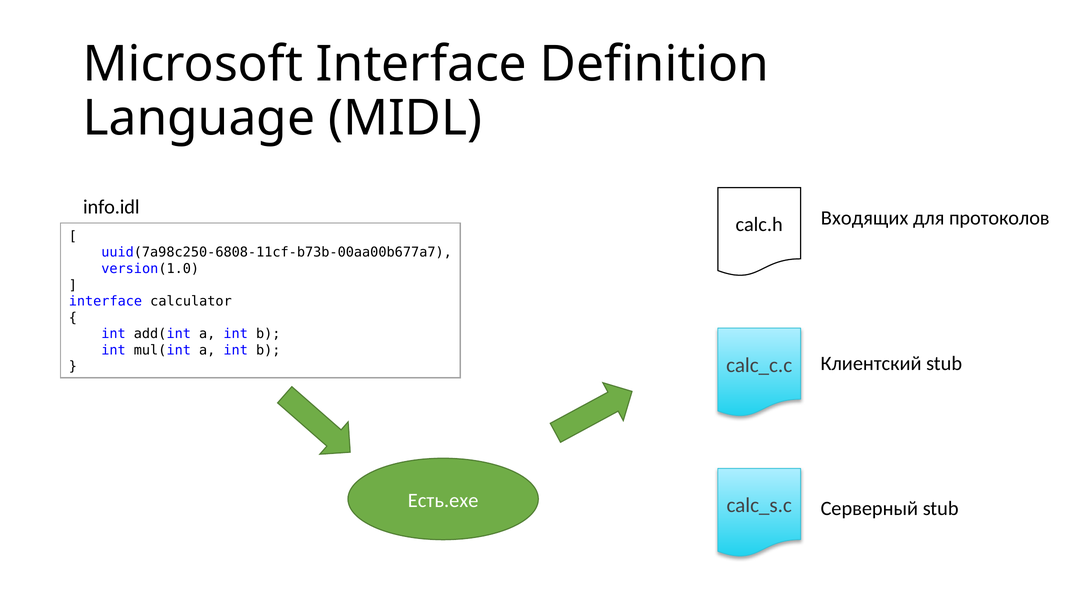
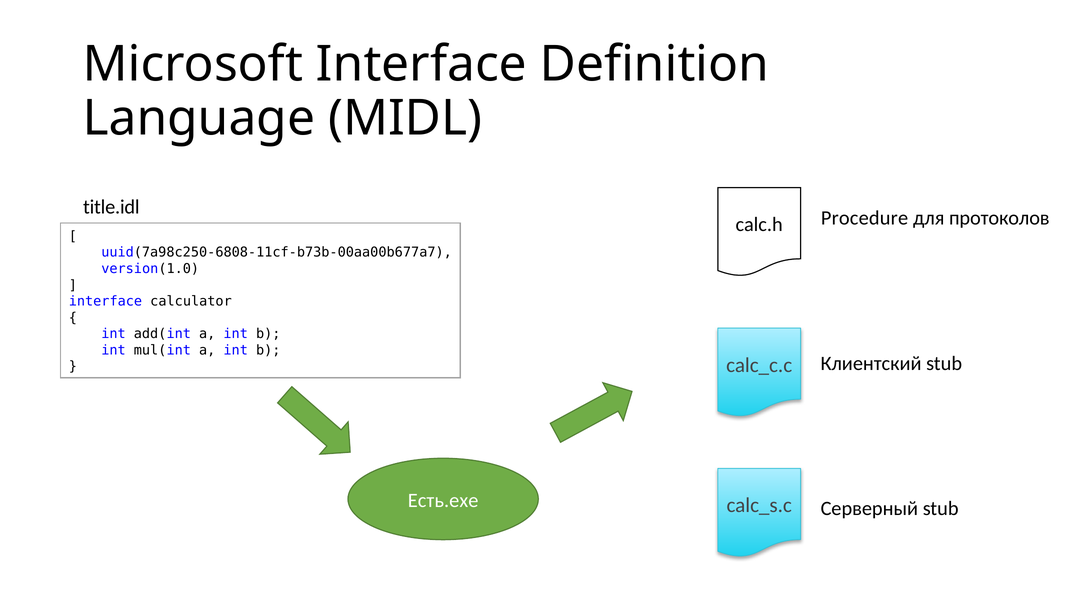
info.idl: info.idl -> title.idl (111, 207)
Входящих: Входящих -> Procedure (865, 218)
